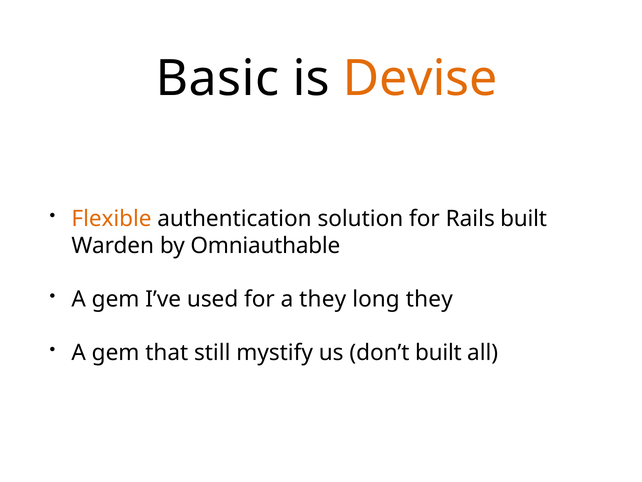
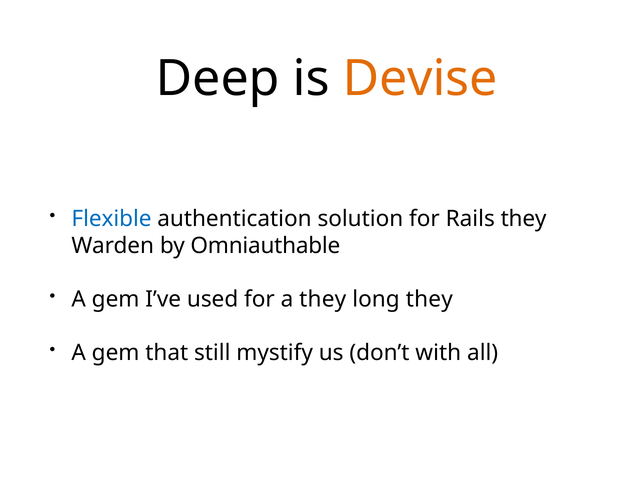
Basic: Basic -> Deep (218, 79)
Flexible colour: orange -> blue (111, 219)
Rails built: built -> they (524, 219)
don’t built: built -> with (438, 353)
